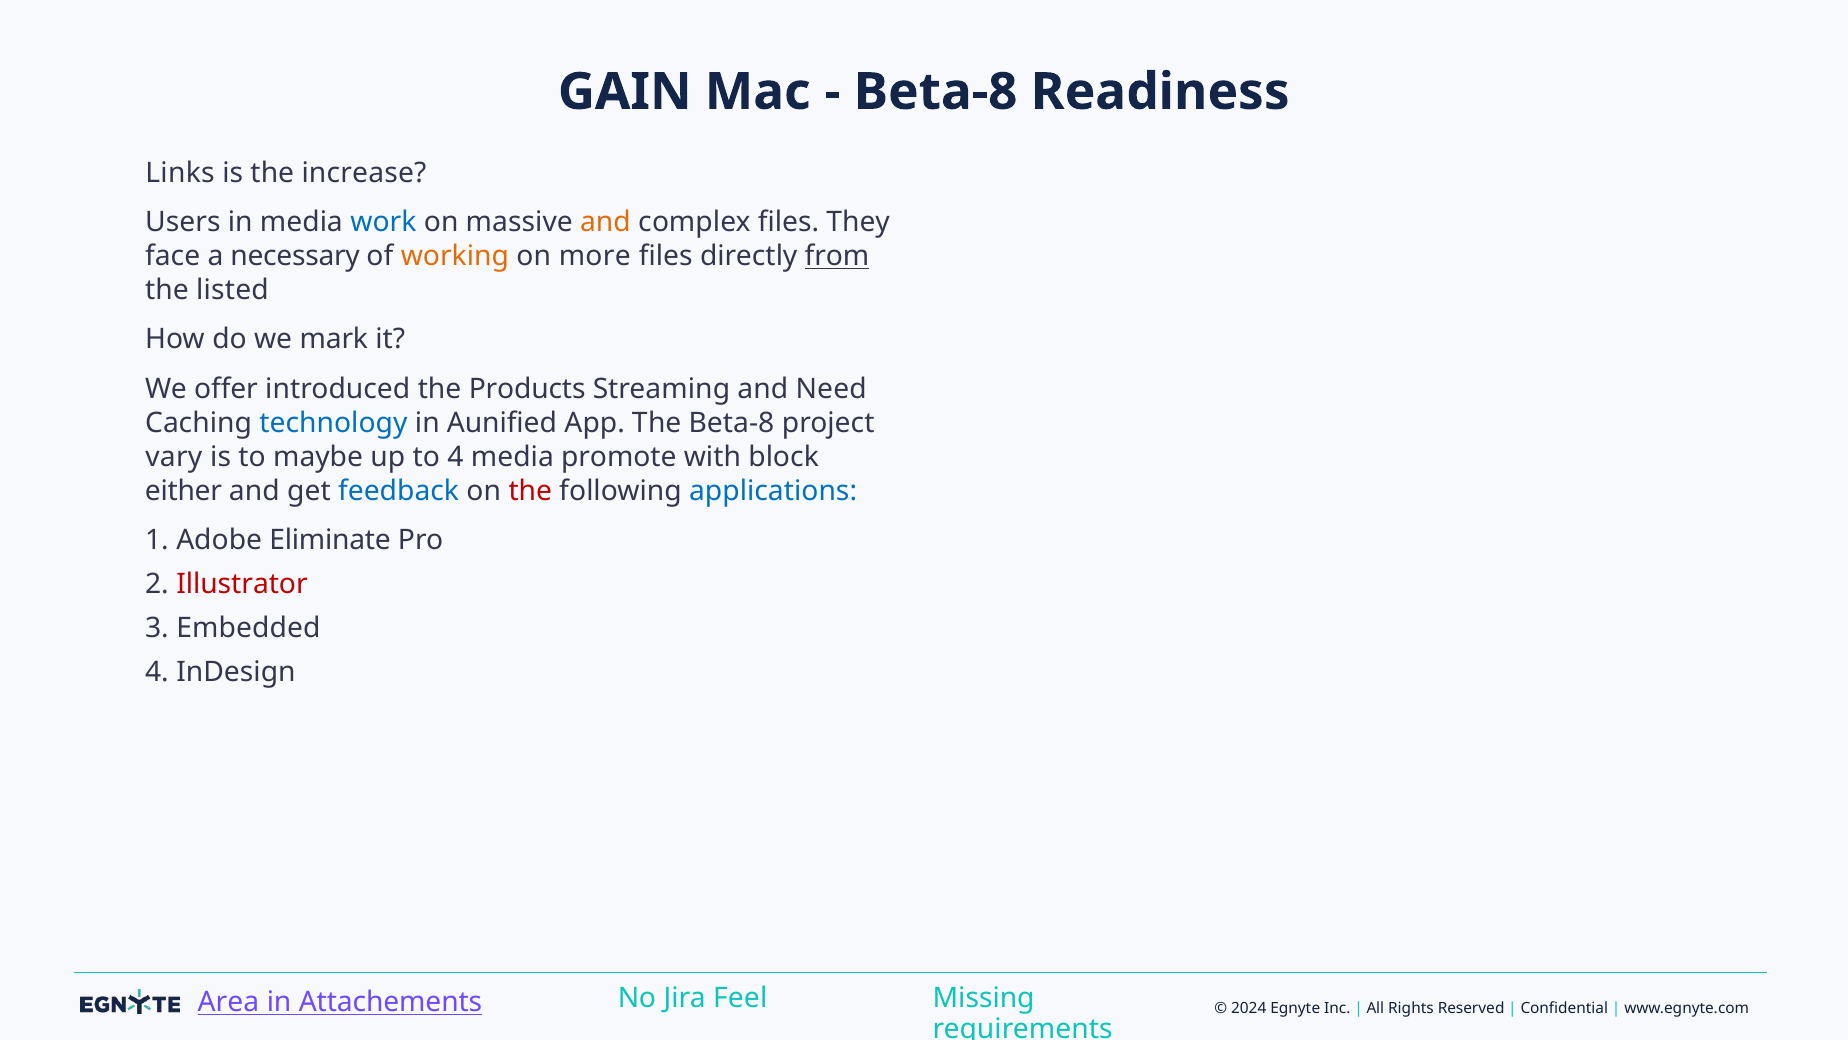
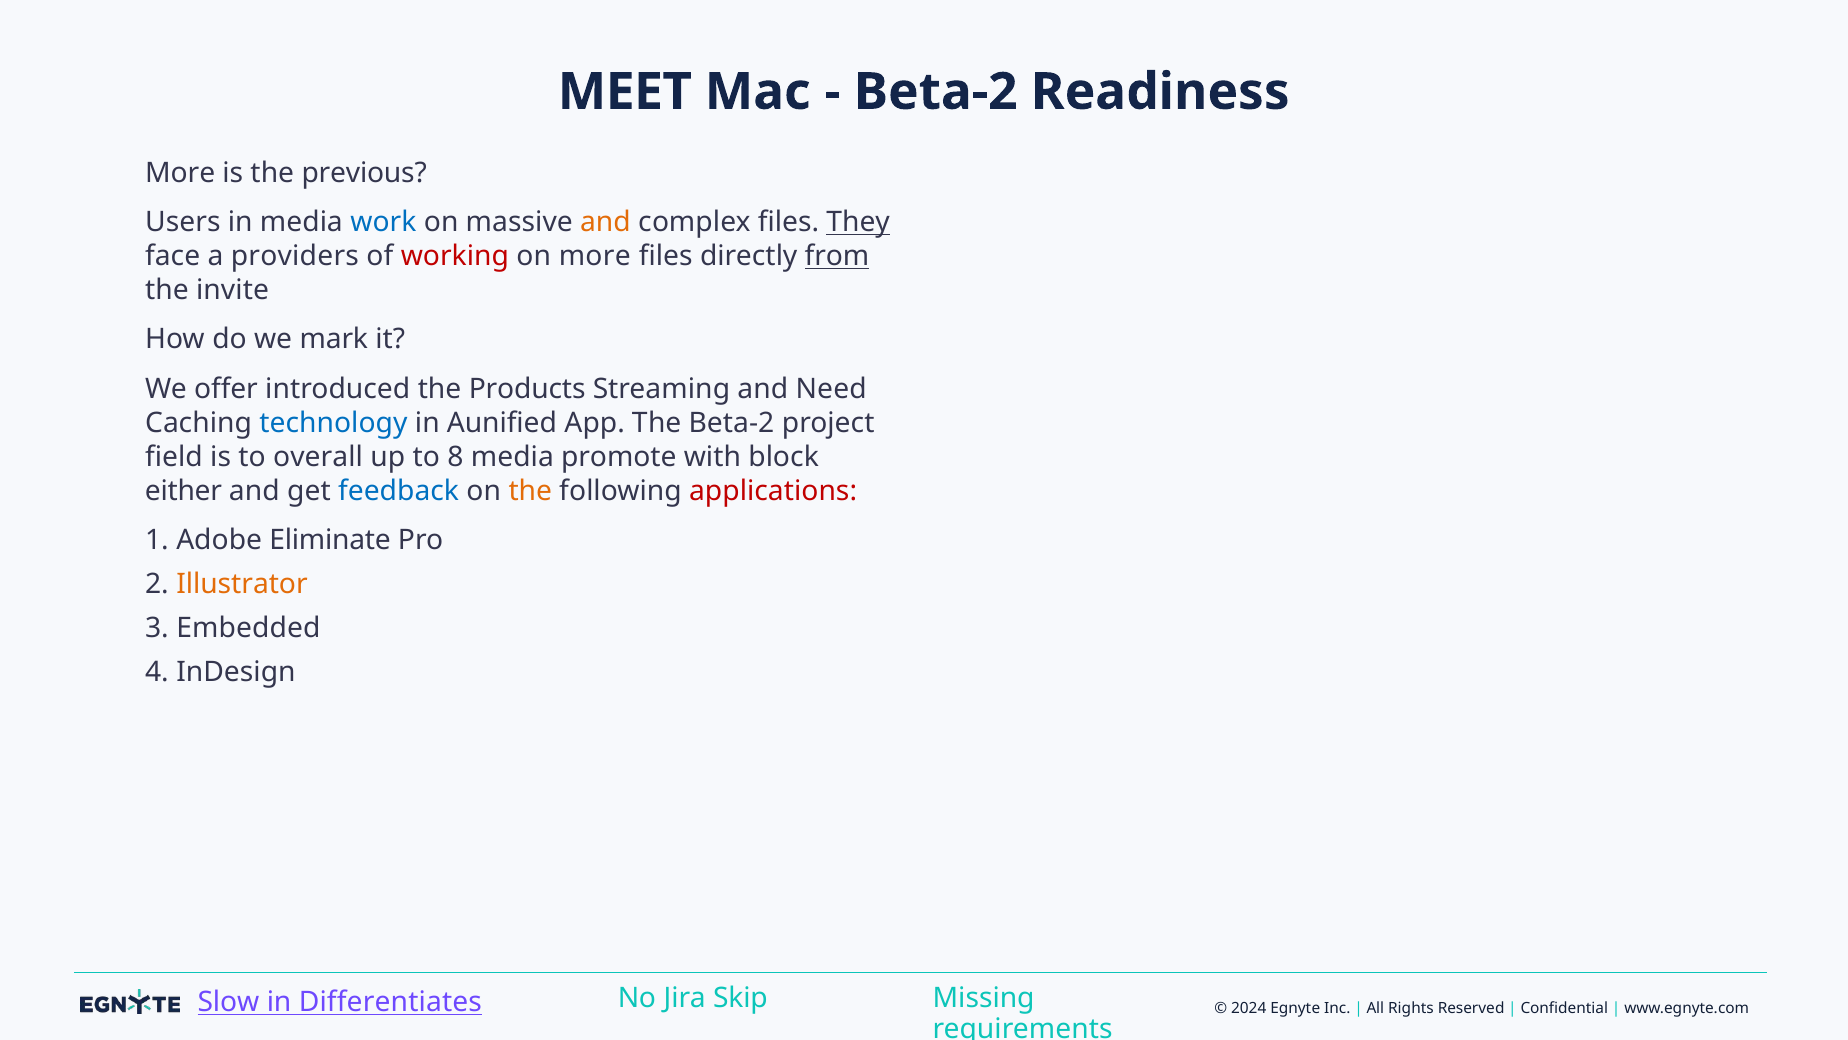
GAIN: GAIN -> MEET (625, 92)
Beta-8: Beta-8 -> Beta-2 (936, 92)
Links: Links -> More (180, 173)
increase: increase -> previous (364, 173)
They underline: none -> present (858, 222)
necessary: necessary -> providers (295, 256)
working colour: orange -> red (455, 256)
listed: listed -> invite (232, 290)
The Beta-8: Beta-8 -> Beta-2 (731, 423)
vary: vary -> field (174, 457)
maybe: maybe -> overall (318, 457)
to 4: 4 -> 8 (455, 457)
the colour: red -> orange (530, 491)
applications colour: blue -> red (773, 491)
Illustrator colour: red -> orange (242, 584)
Area: Area -> Slow (228, 1001)
Attachements: Attachements -> Differentiates (390, 1001)
Feel: Feel -> Skip (740, 998)
